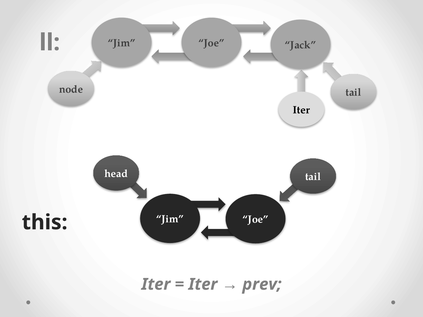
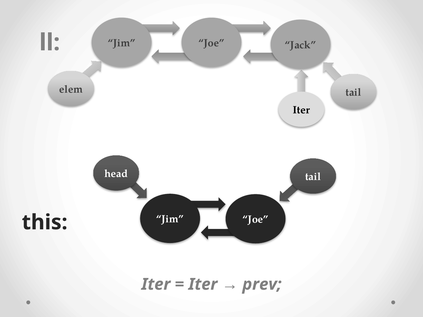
node: node -> elem (71, 89)
